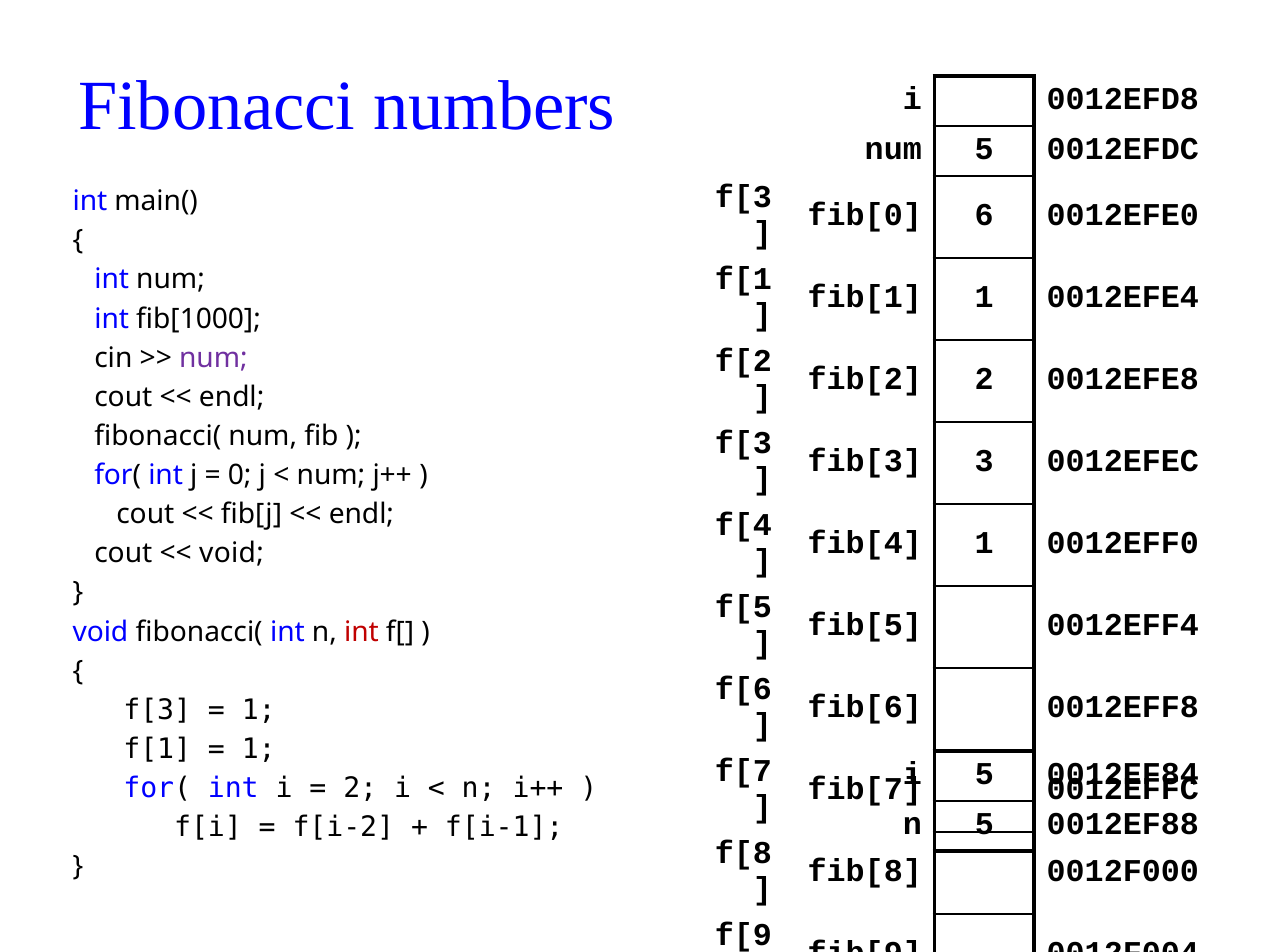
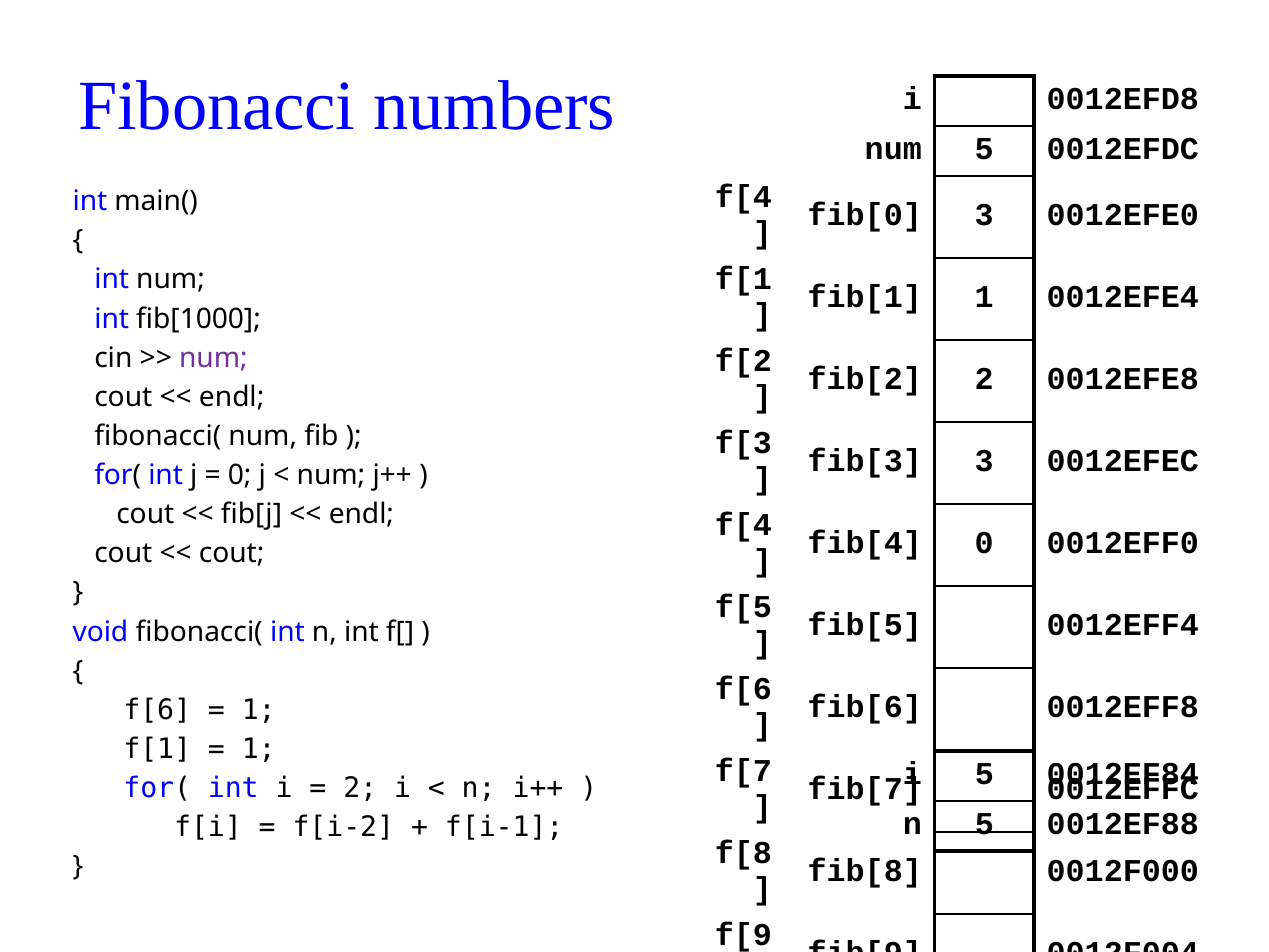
f[3: f[3 -> f[4 (743, 197)
fib[0 6: 6 -> 3 (984, 215)
fib[4 1: 1 -> 0 (984, 543)
void: void -> cout (232, 553)
int colour: red -> black (361, 632)
f[3: f[3 -> f[6 (157, 710)
